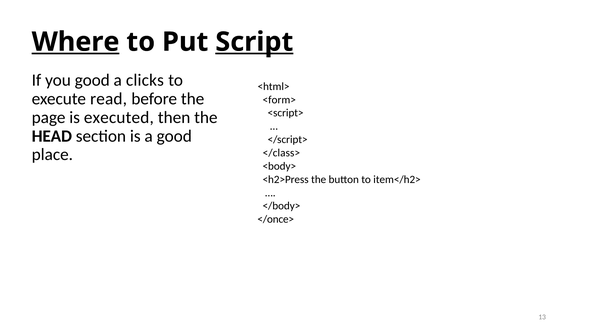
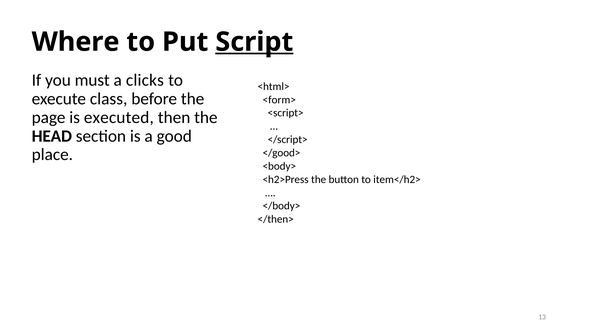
Where underline: present -> none (76, 42)
you good: good -> must (92, 80)
read: read -> class (109, 99)
</class>: </class> -> </good> (281, 153)
</once>: </once> -> </then> (276, 220)
